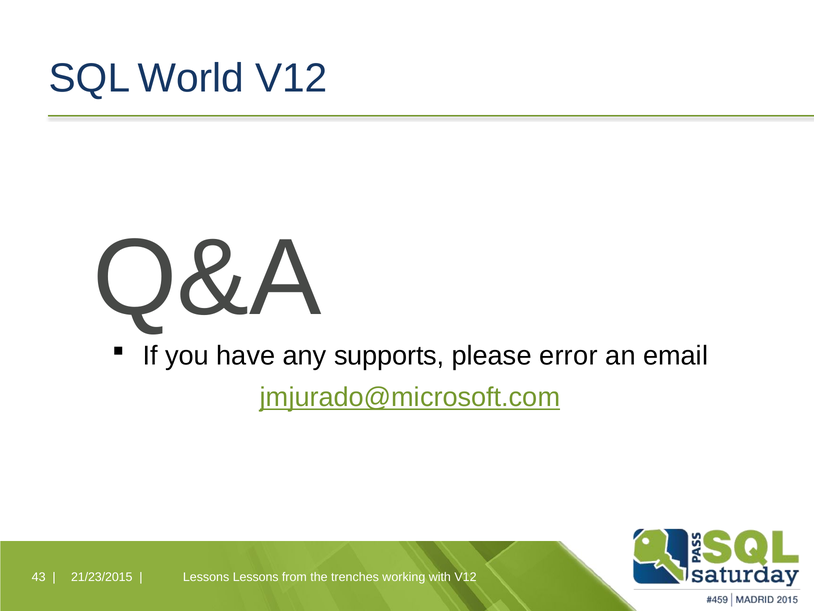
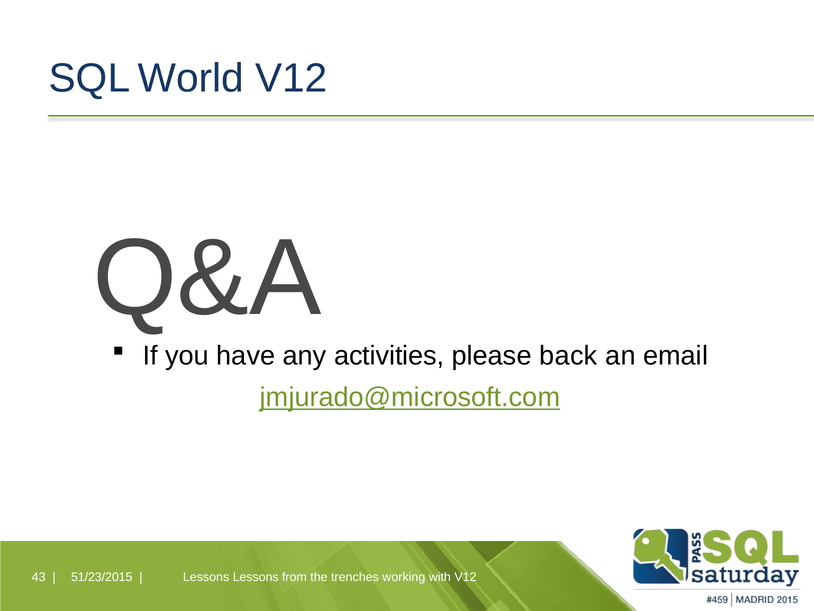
supports: supports -> activities (389, 356)
error: error -> back (568, 356)
21/23/2015: 21/23/2015 -> 51/23/2015 (102, 577)
